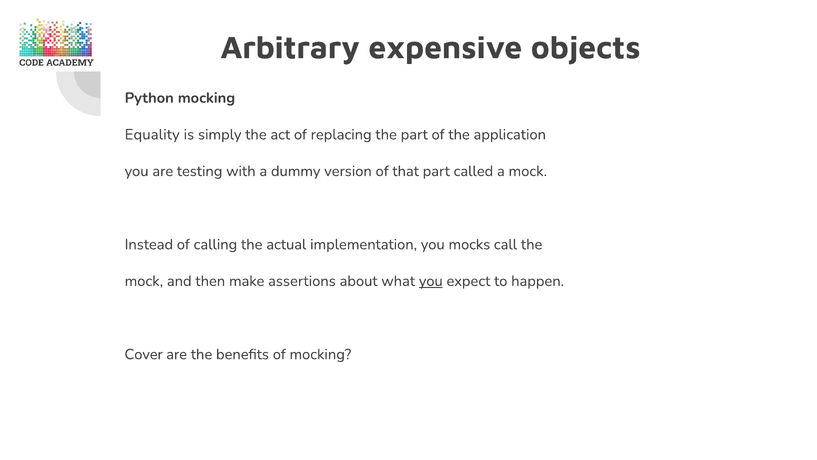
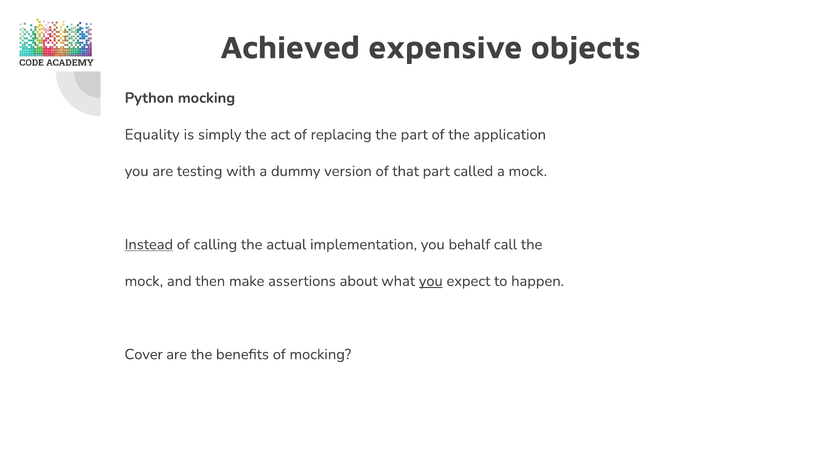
Arbitrary: Arbitrary -> Achieved (290, 48)
Instead underline: none -> present (149, 244)
mocks: mocks -> behalf (469, 244)
